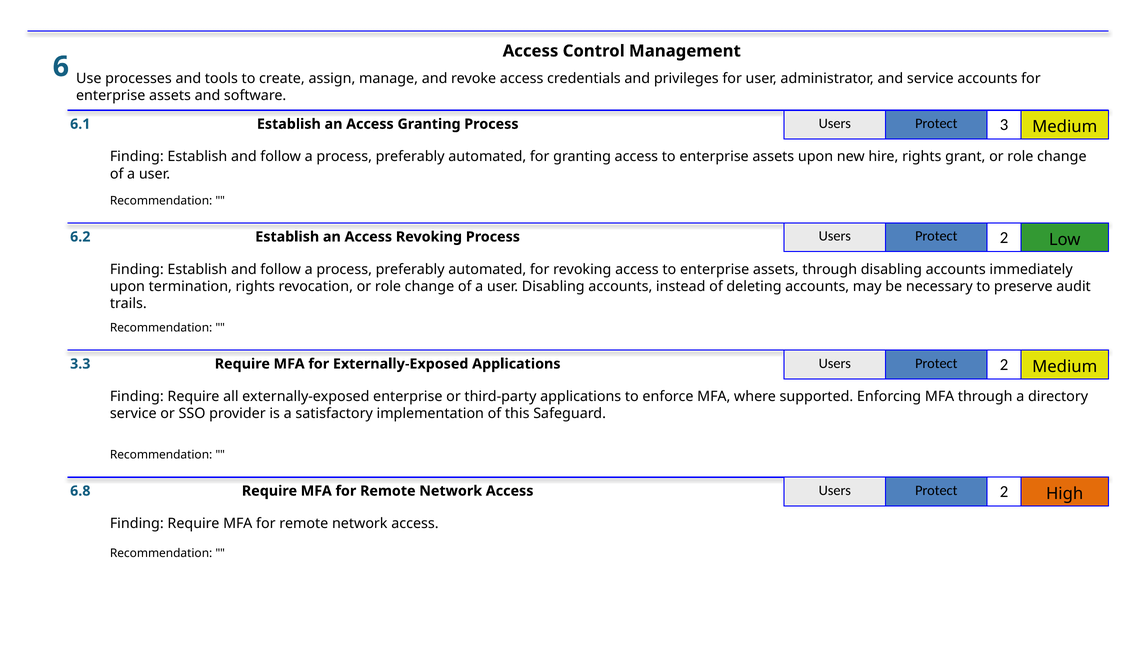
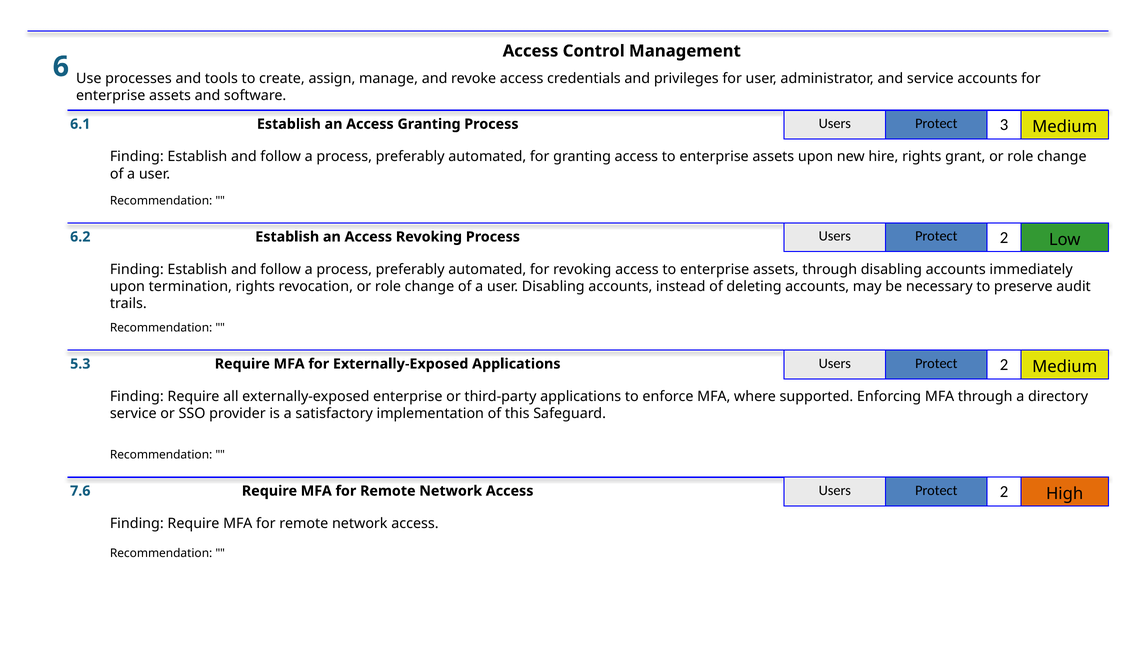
3.3: 3.3 -> 5.3 (80, 364)
6.8: 6.8 -> 7.6 (80, 491)
